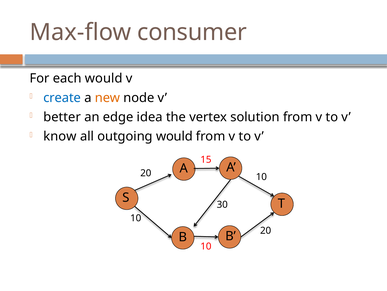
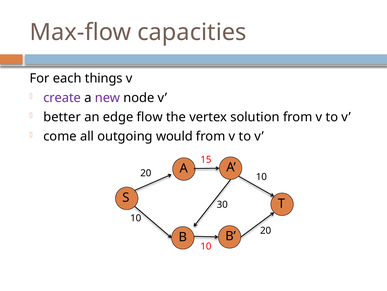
consumer: consumer -> capacities (192, 32)
each would: would -> things (104, 78)
create colour: blue -> purple (62, 98)
new colour: orange -> purple (108, 98)
idea: idea -> flow (150, 117)
know: know -> come (60, 136)
